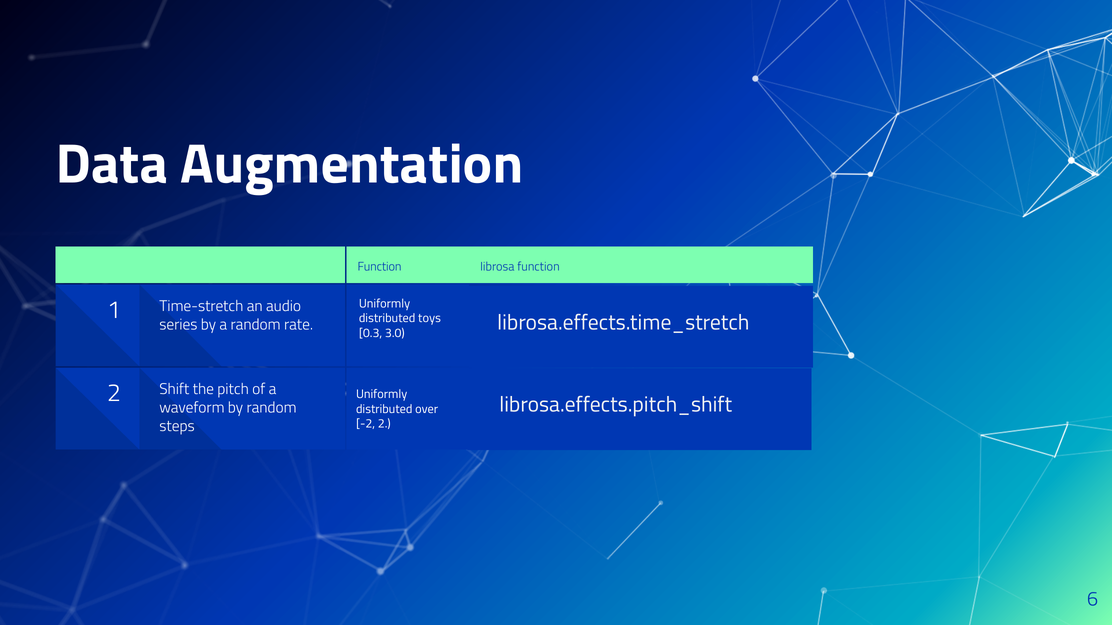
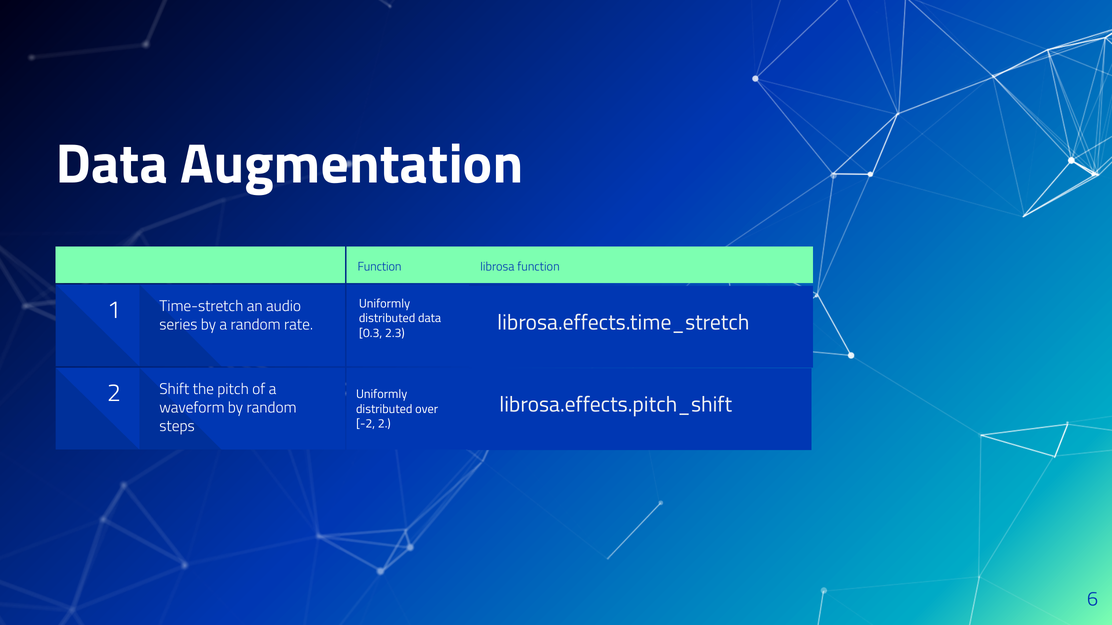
distributed toys: toys -> data (430, 319)
3.0: 3.0 -> 2.3 (395, 333)
